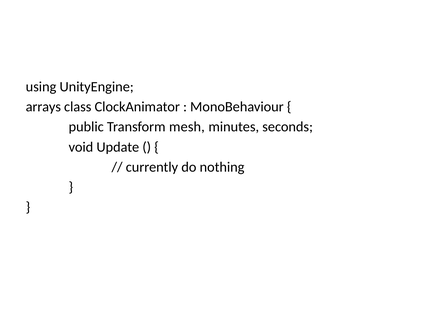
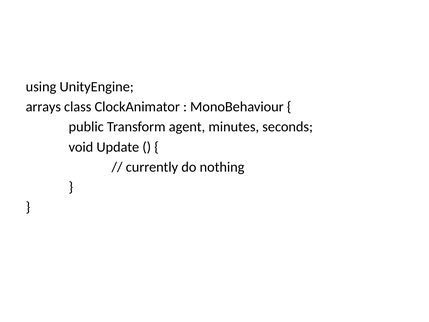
mesh: mesh -> agent (187, 127)
